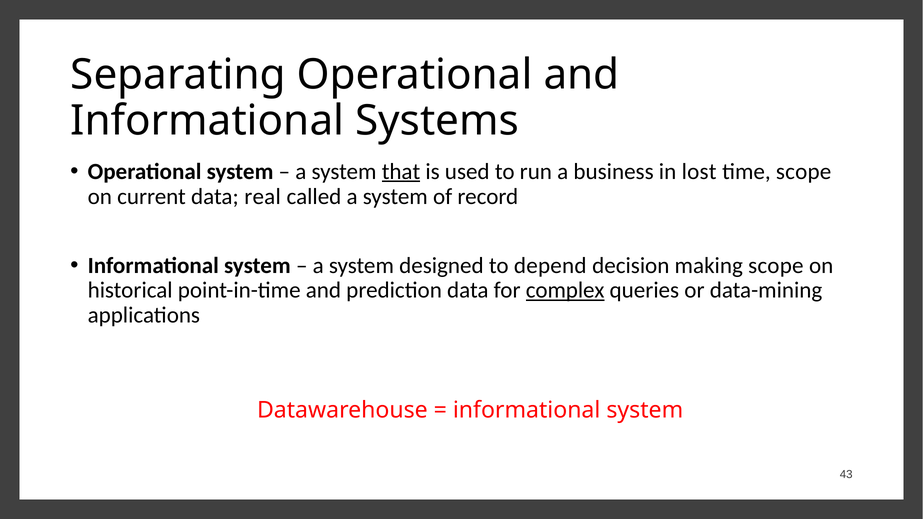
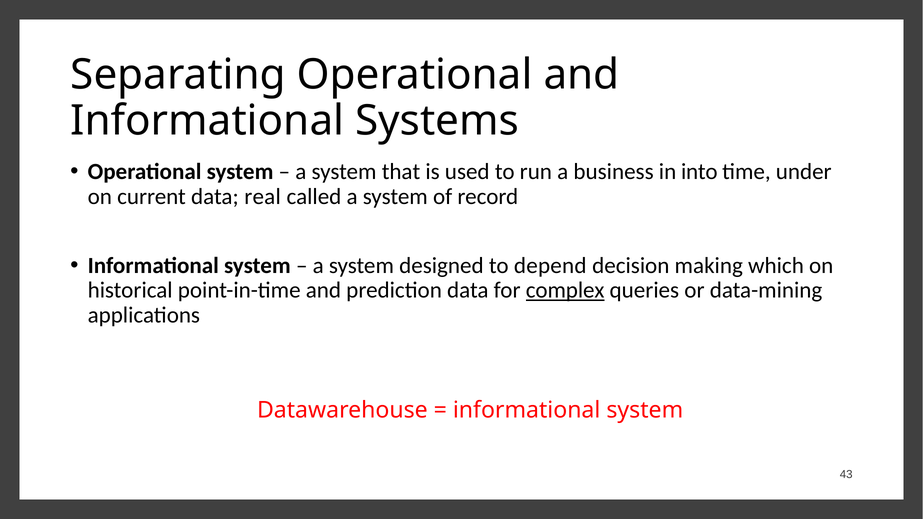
that underline: present -> none (401, 172)
lost: lost -> into (699, 172)
time scope: scope -> under (804, 172)
making scope: scope -> which (776, 266)
